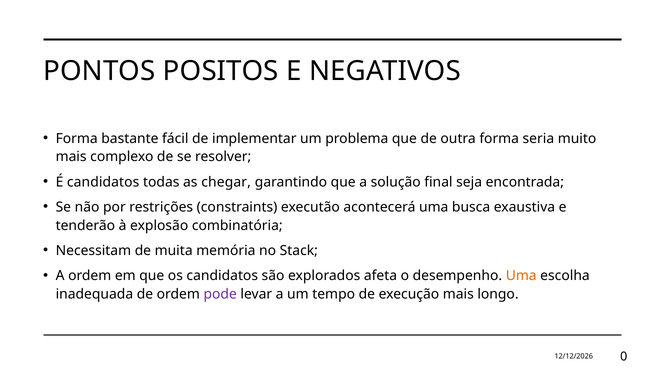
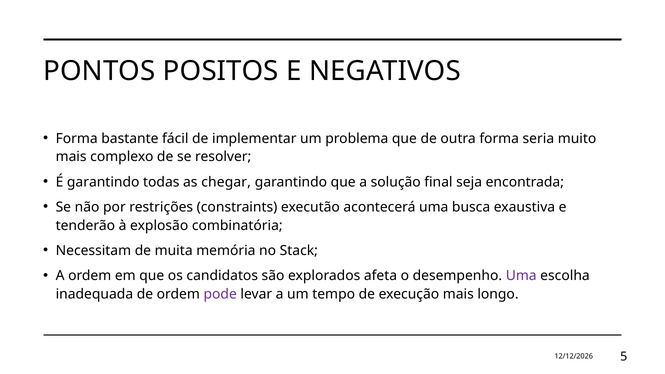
É candidatos: candidatos -> garantindo (103, 182)
Uma colour: orange -> purple (521, 276)
0: 0 -> 5 (624, 357)
